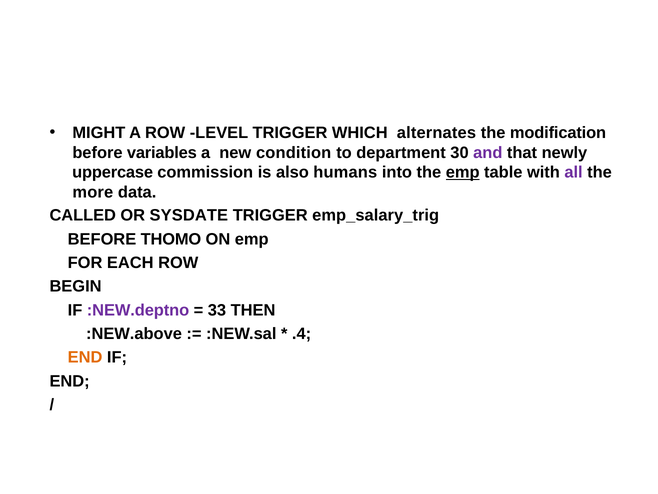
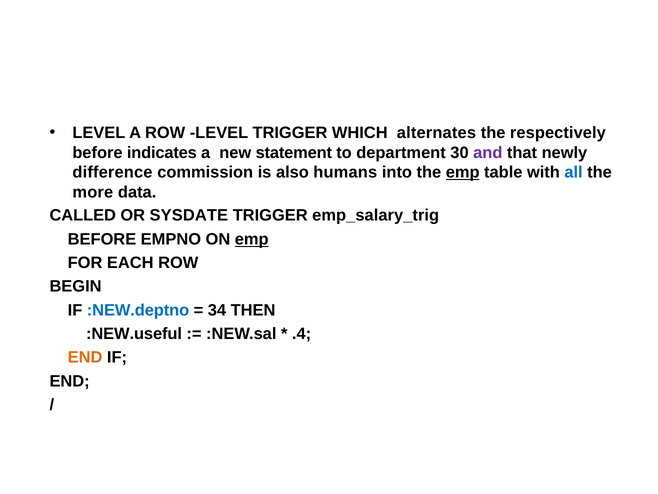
MIGHT: MIGHT -> LEVEL (99, 133)
modification: modification -> respectively (558, 133)
variables: variables -> indicates (162, 152)
condition: condition -> statement (294, 152)
uppercase: uppercase -> difference (112, 172)
all colour: purple -> blue (574, 172)
THOMO: THOMO -> EMPNO (171, 239)
emp underline: none -> present (252, 239)
:NEW.deptno colour: purple -> blue (138, 310)
33: 33 -> 34 (217, 310)
:NEW.above: :NEW.above -> :NEW.useful (134, 333)
